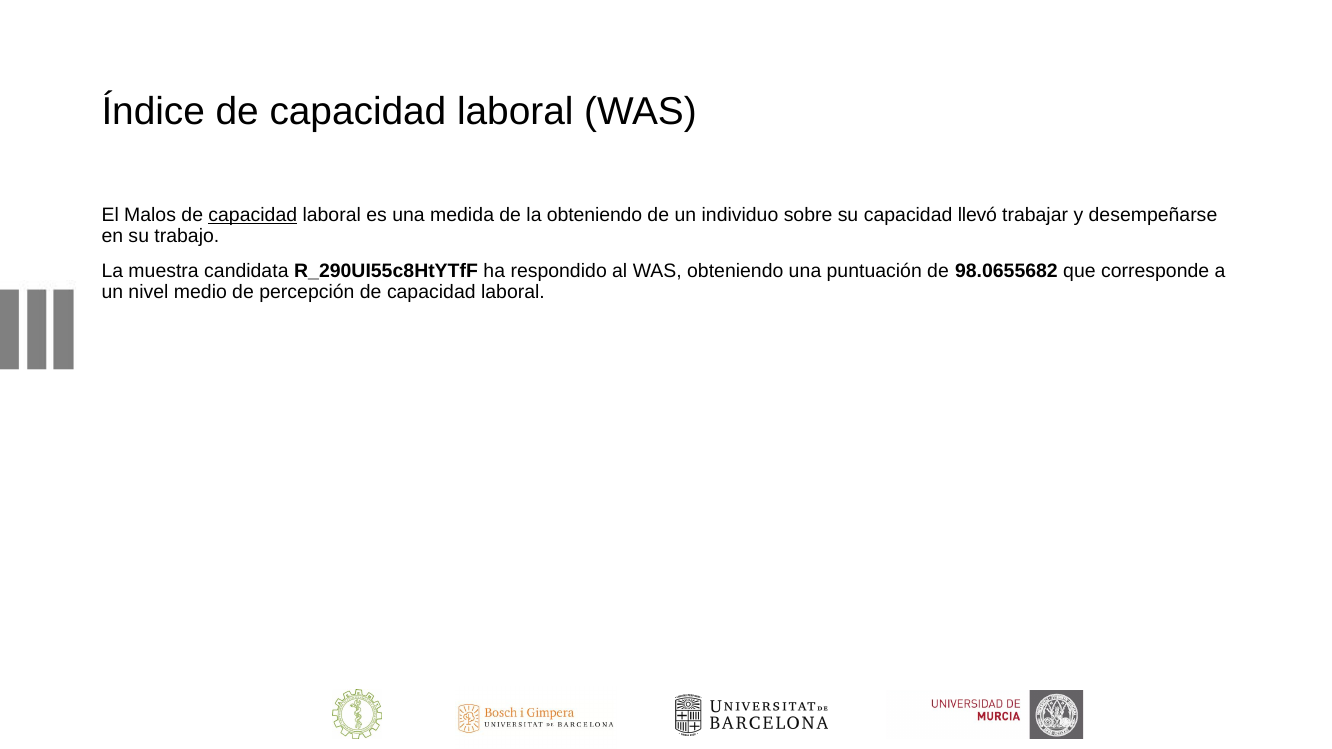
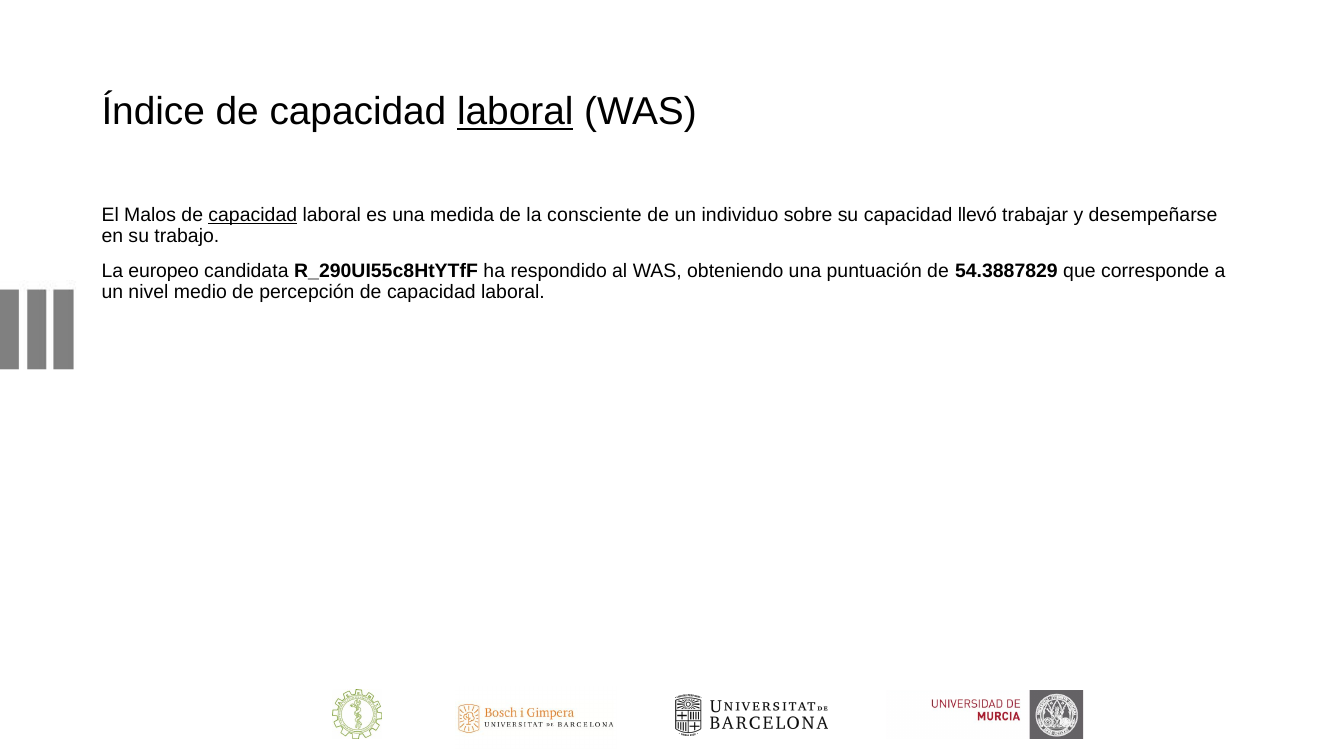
laboral underline: none -> present (515, 112)
la obteniendo: obteniendo -> consciente (594, 215)
muestra: muestra -> europeo (164, 271)
98.0655682: 98.0655682 -> 54.3887829 (1006, 271)
